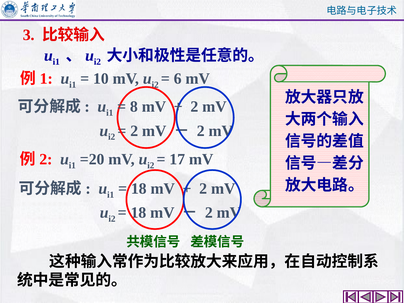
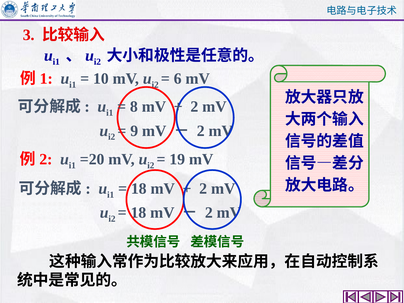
2: 2 -> 9 (134, 131)
17: 17 -> 19 (177, 159)
